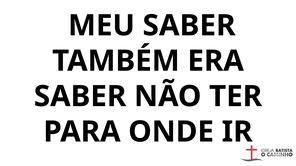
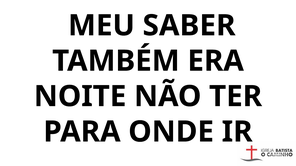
SABER: SABER -> NOITE (80, 97)
